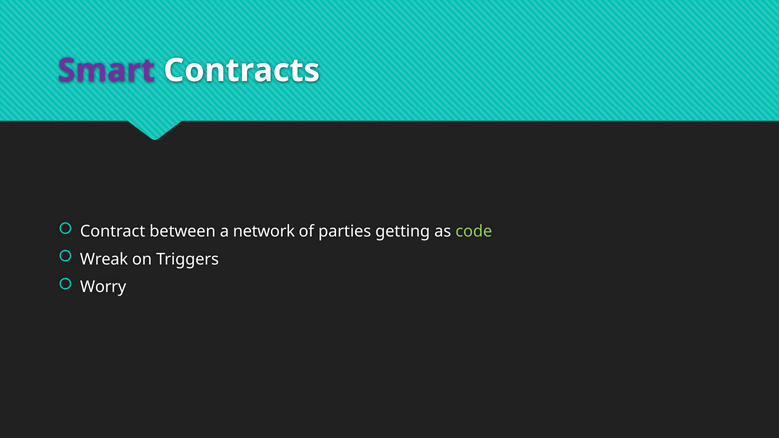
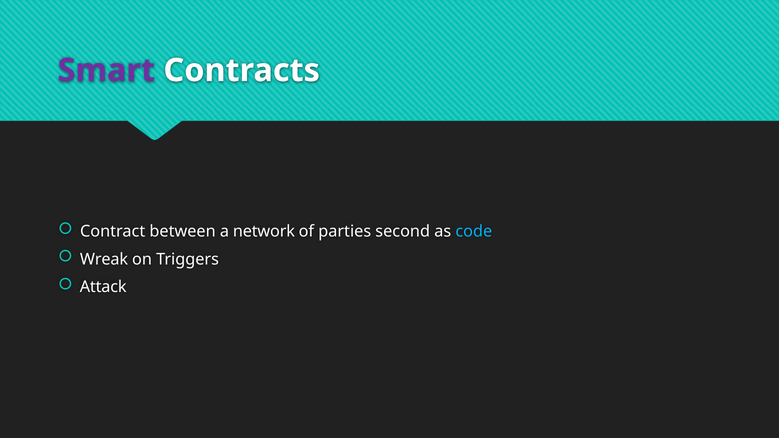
getting: getting -> second (403, 232)
code colour: light green -> light blue (474, 232)
Worry: Worry -> Attack (103, 287)
